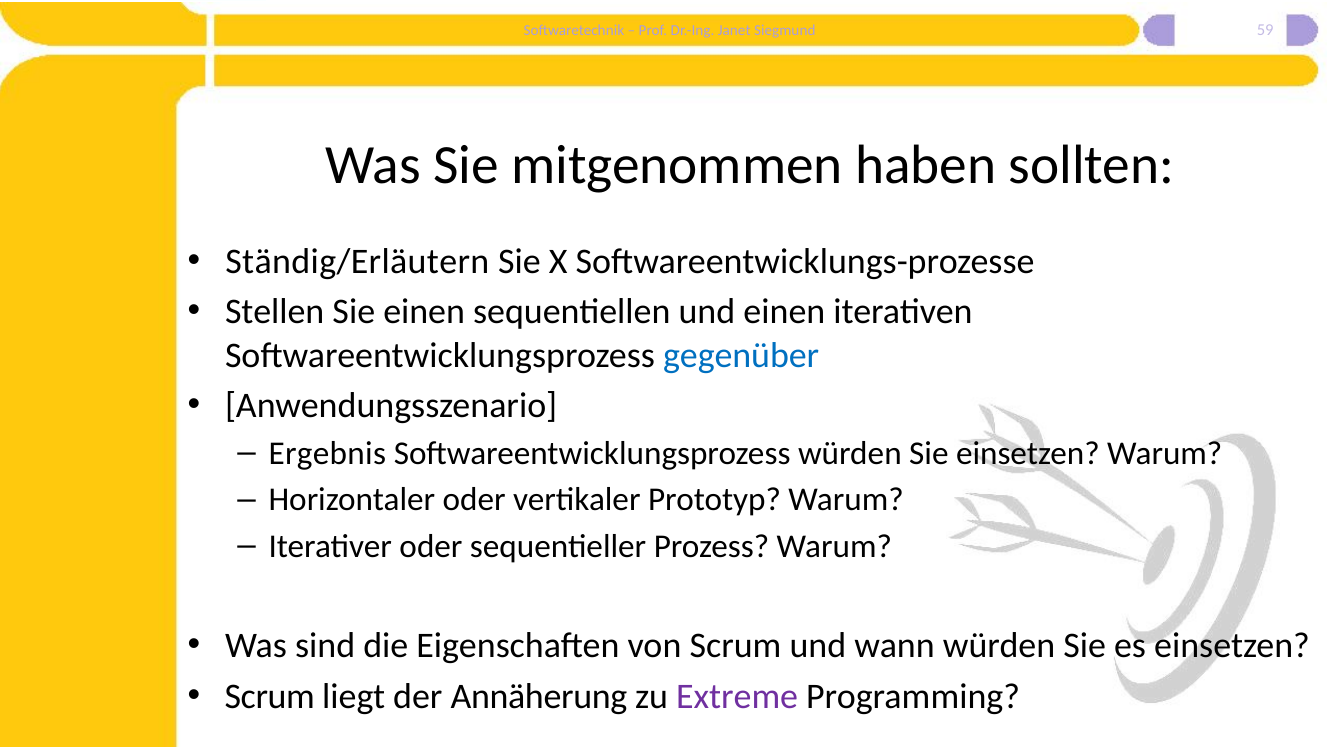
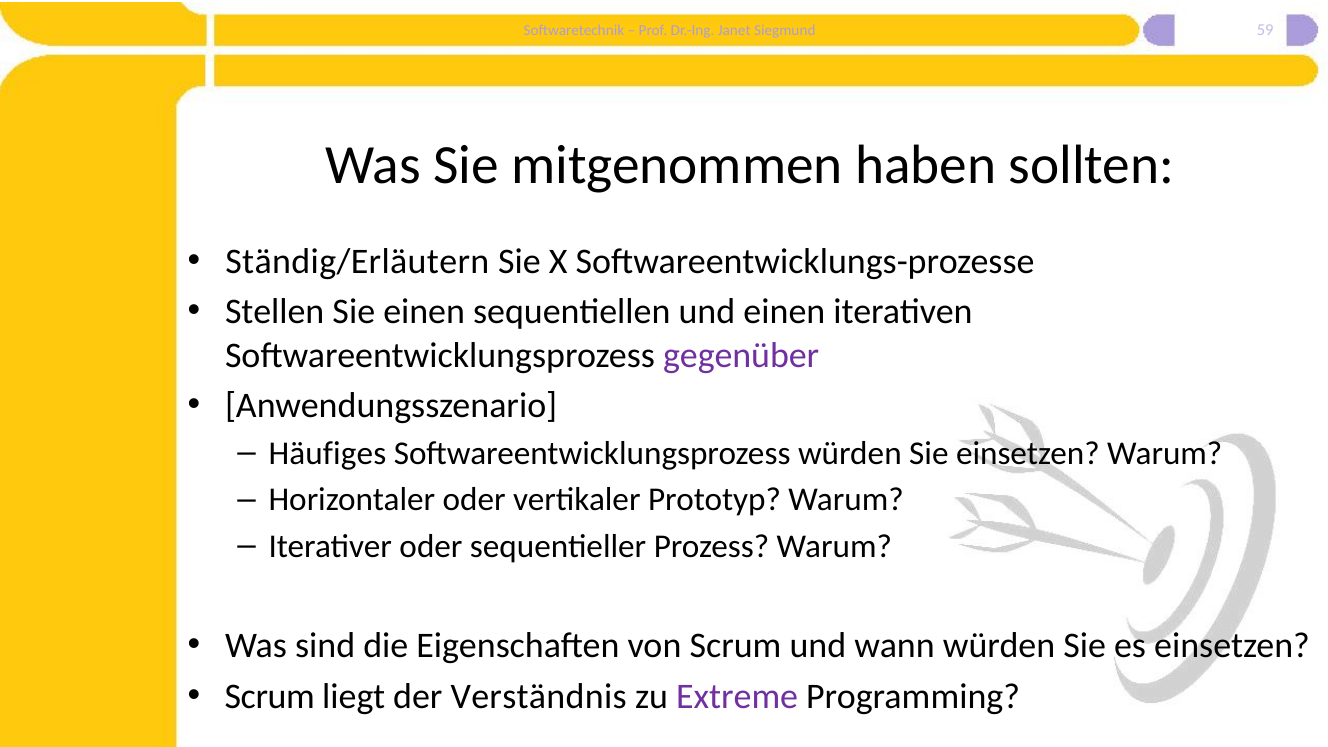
gegenüber colour: blue -> purple (741, 355)
Ergebnis: Ergebnis -> Häufiges (327, 454)
Annäherung: Annäherung -> Verständnis (539, 696)
